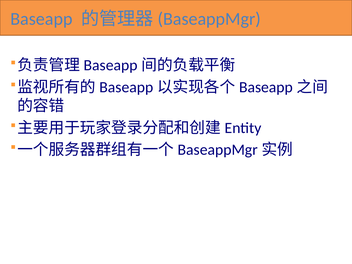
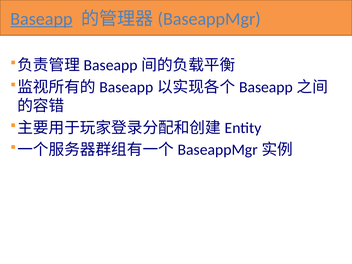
Baseapp underline: none -> present (42, 19)
